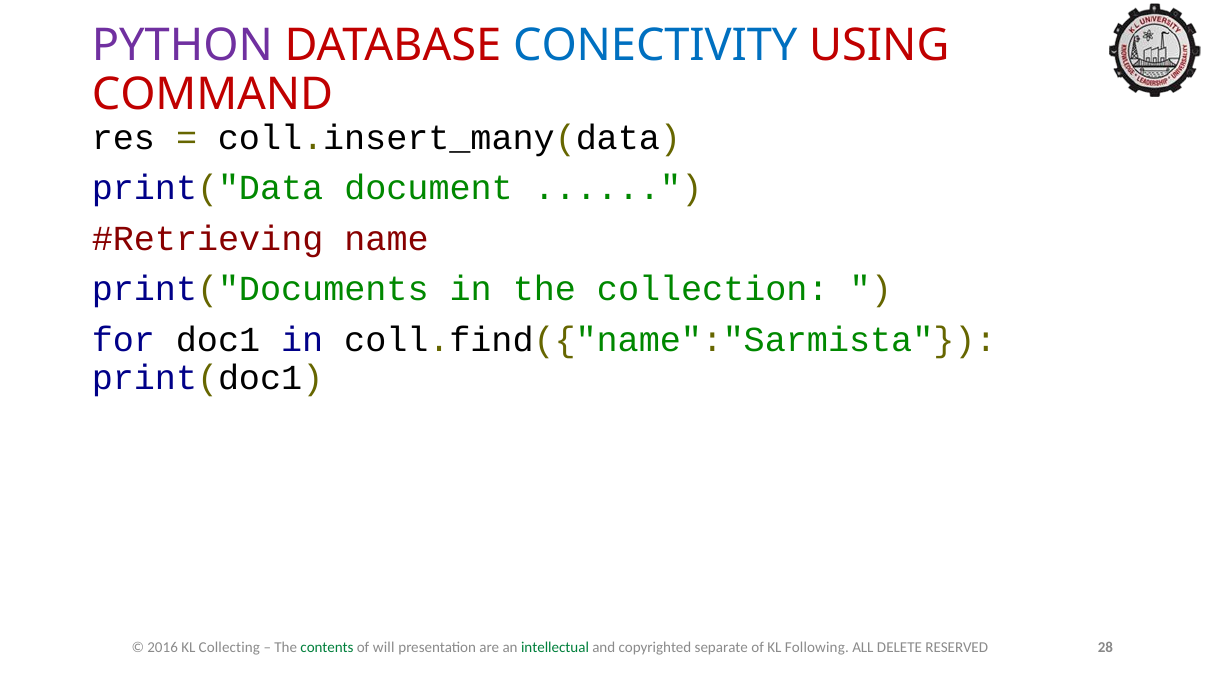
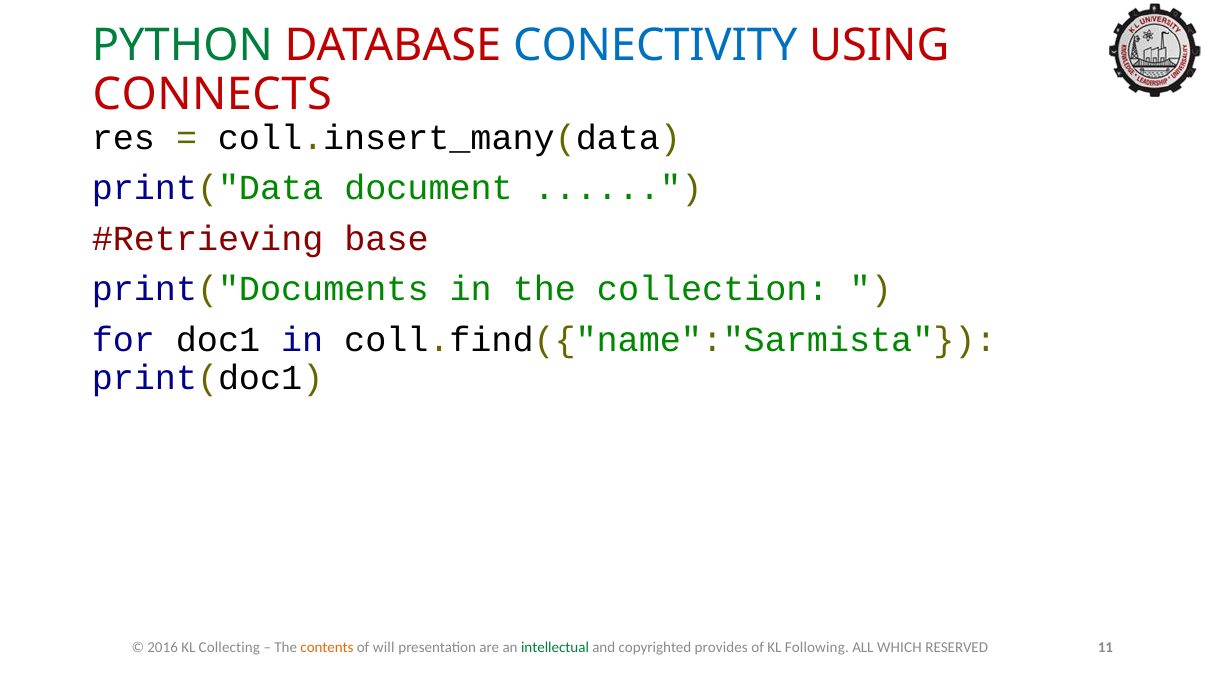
PYTHON colour: purple -> green (182, 45)
COMMAND: COMMAND -> CONNECTS (212, 94)
name: name -> base (387, 239)
contents colour: green -> orange (327, 647)
separate: separate -> provides (721, 647)
DELETE: DELETE -> WHICH (899, 647)
28: 28 -> 11 (1105, 647)
